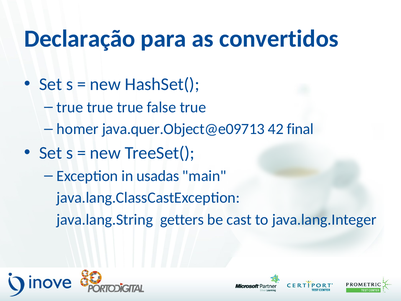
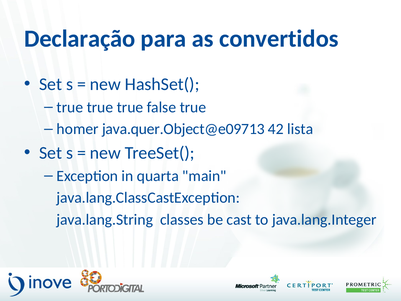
final: final -> lista (300, 129)
usadas: usadas -> quarta (158, 176)
getters: getters -> classes (182, 220)
